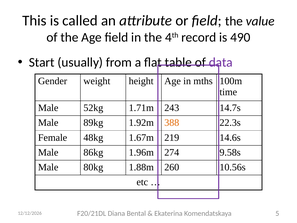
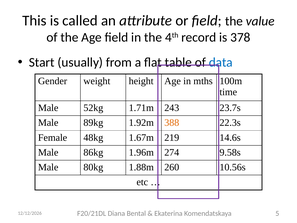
490: 490 -> 378 (240, 37)
data colour: purple -> blue (221, 62)
14.7s: 14.7s -> 23.7s (230, 108)
